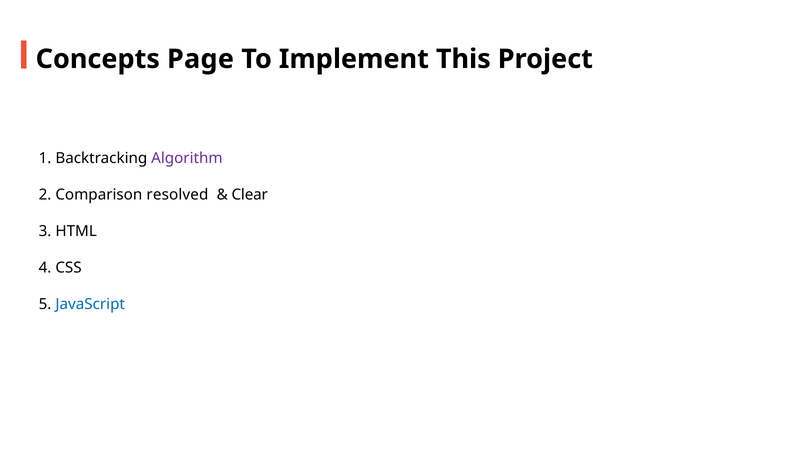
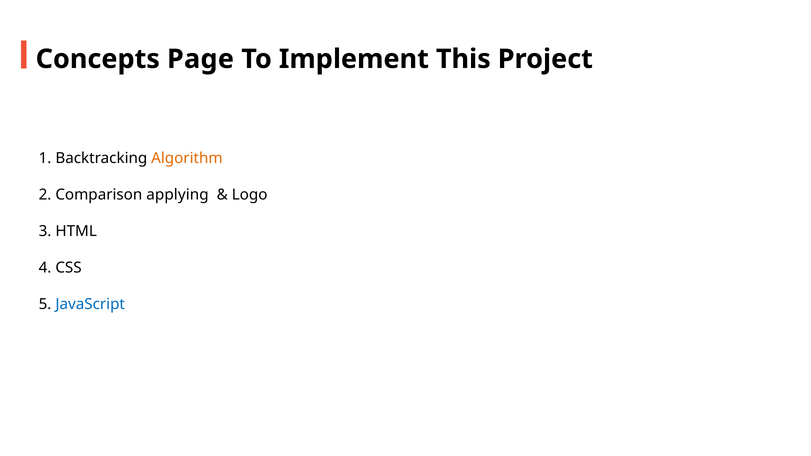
Algorithm colour: purple -> orange (187, 158)
resolved: resolved -> applying (177, 195)
Clear: Clear -> Logo (250, 195)
